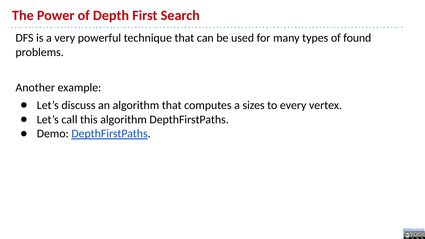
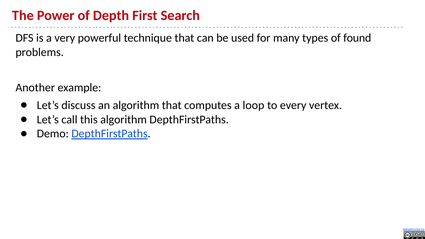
sizes: sizes -> loop (253, 105)
